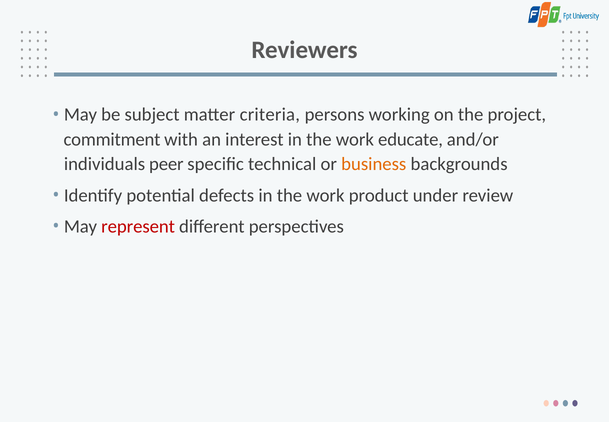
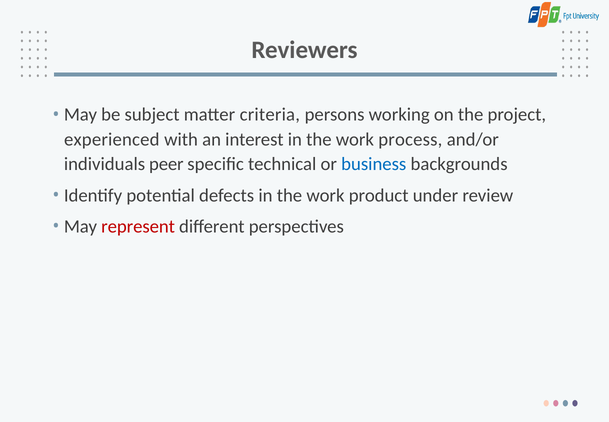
commitment: commitment -> experienced (112, 139)
educate: educate -> process (410, 139)
business colour: orange -> blue (374, 164)
